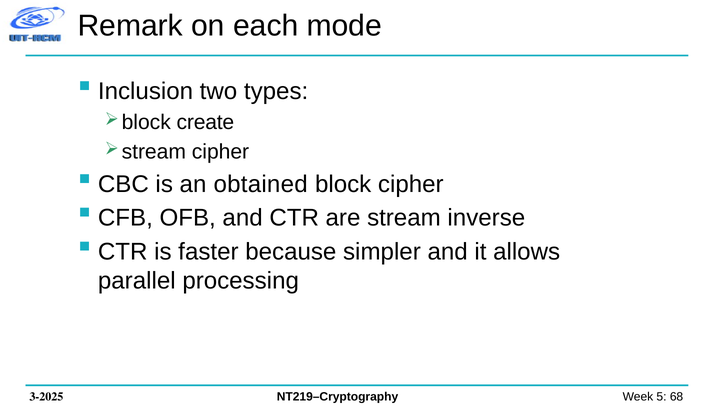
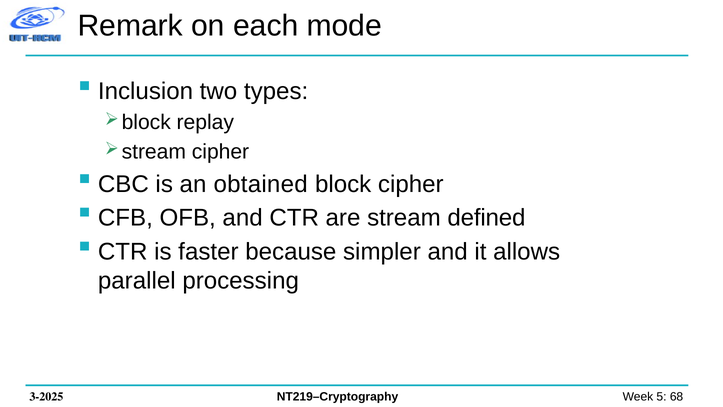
create: create -> replay (205, 122)
inverse: inverse -> defined (486, 218)
